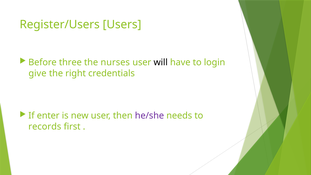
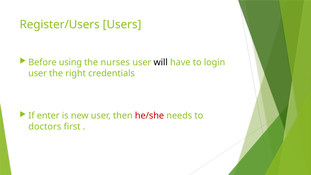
three: three -> using (70, 62)
give: give -> user (38, 73)
he/she colour: purple -> red (149, 116)
records: records -> doctors (45, 127)
